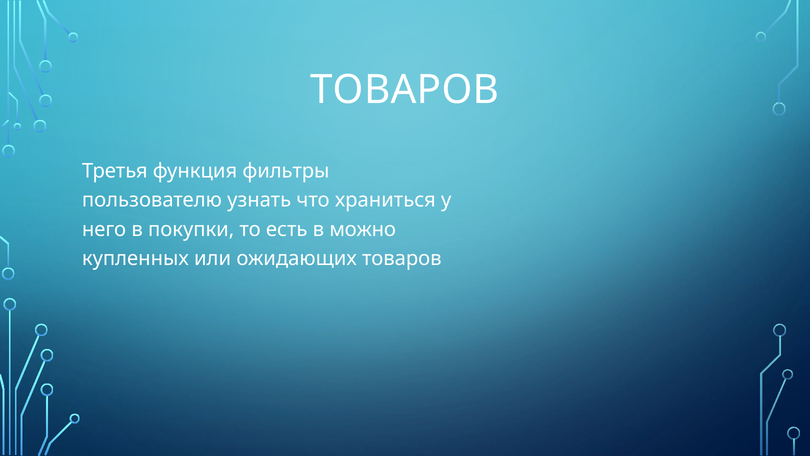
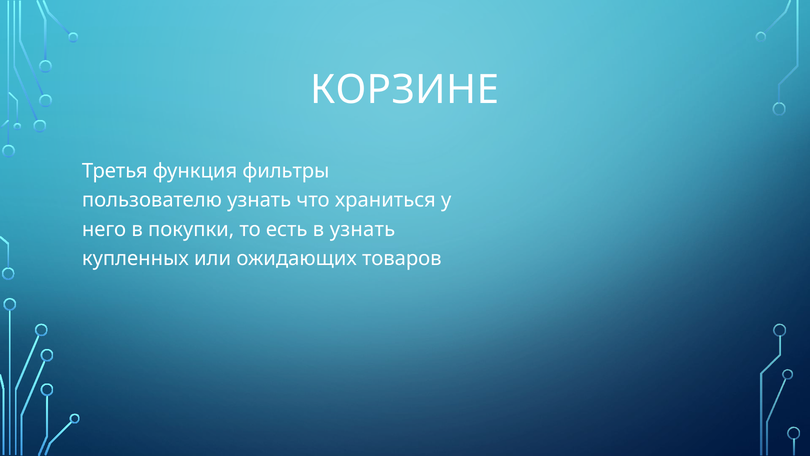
ТОВАРОВ: ТОВАРОВ -> КОРЗИНЕ (405, 90)
в можно: можно -> узнать (363, 229)
